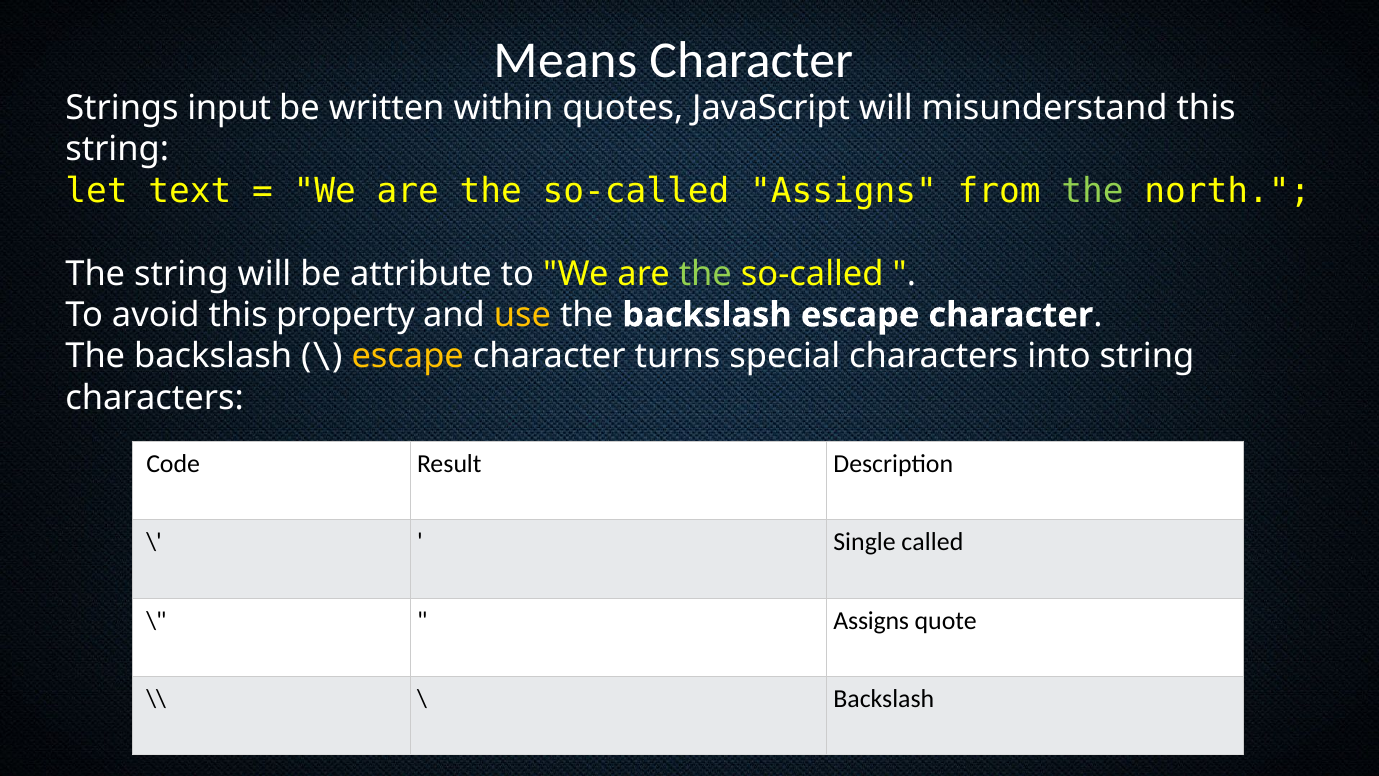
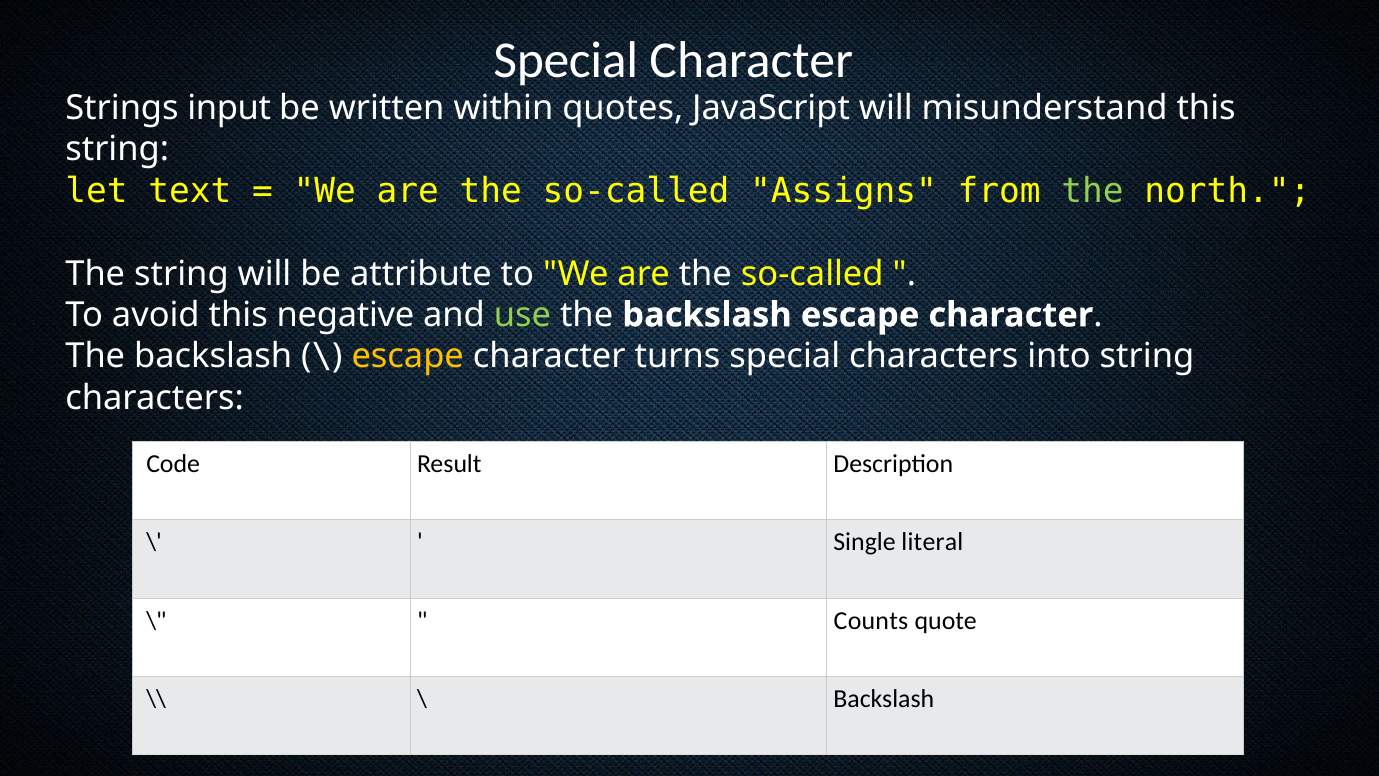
Means: Means -> Special (566, 61)
the colour: light green -> white (705, 274)
property: property -> negative (346, 315)
use colour: yellow -> light green (522, 315)
called: called -> literal (932, 542)
Assigns: Assigns -> Counts (871, 621)
